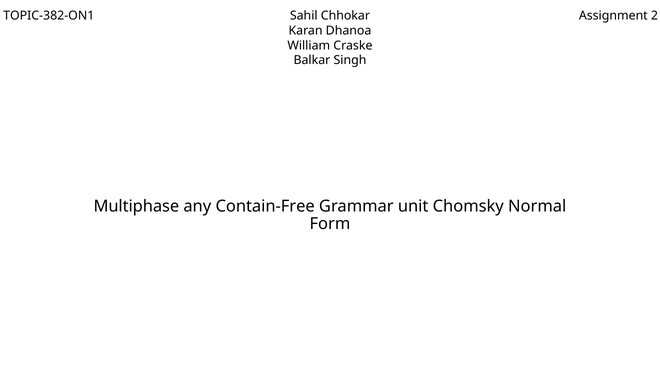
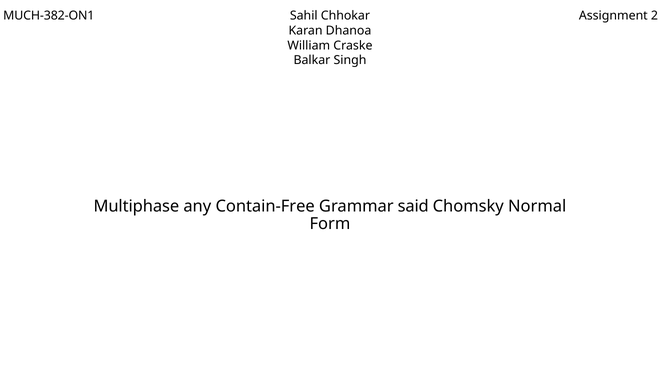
TOPIC-382-ON1: TOPIC-382-ON1 -> MUCH-382-ON1 (49, 16)
unit: unit -> said (413, 206)
